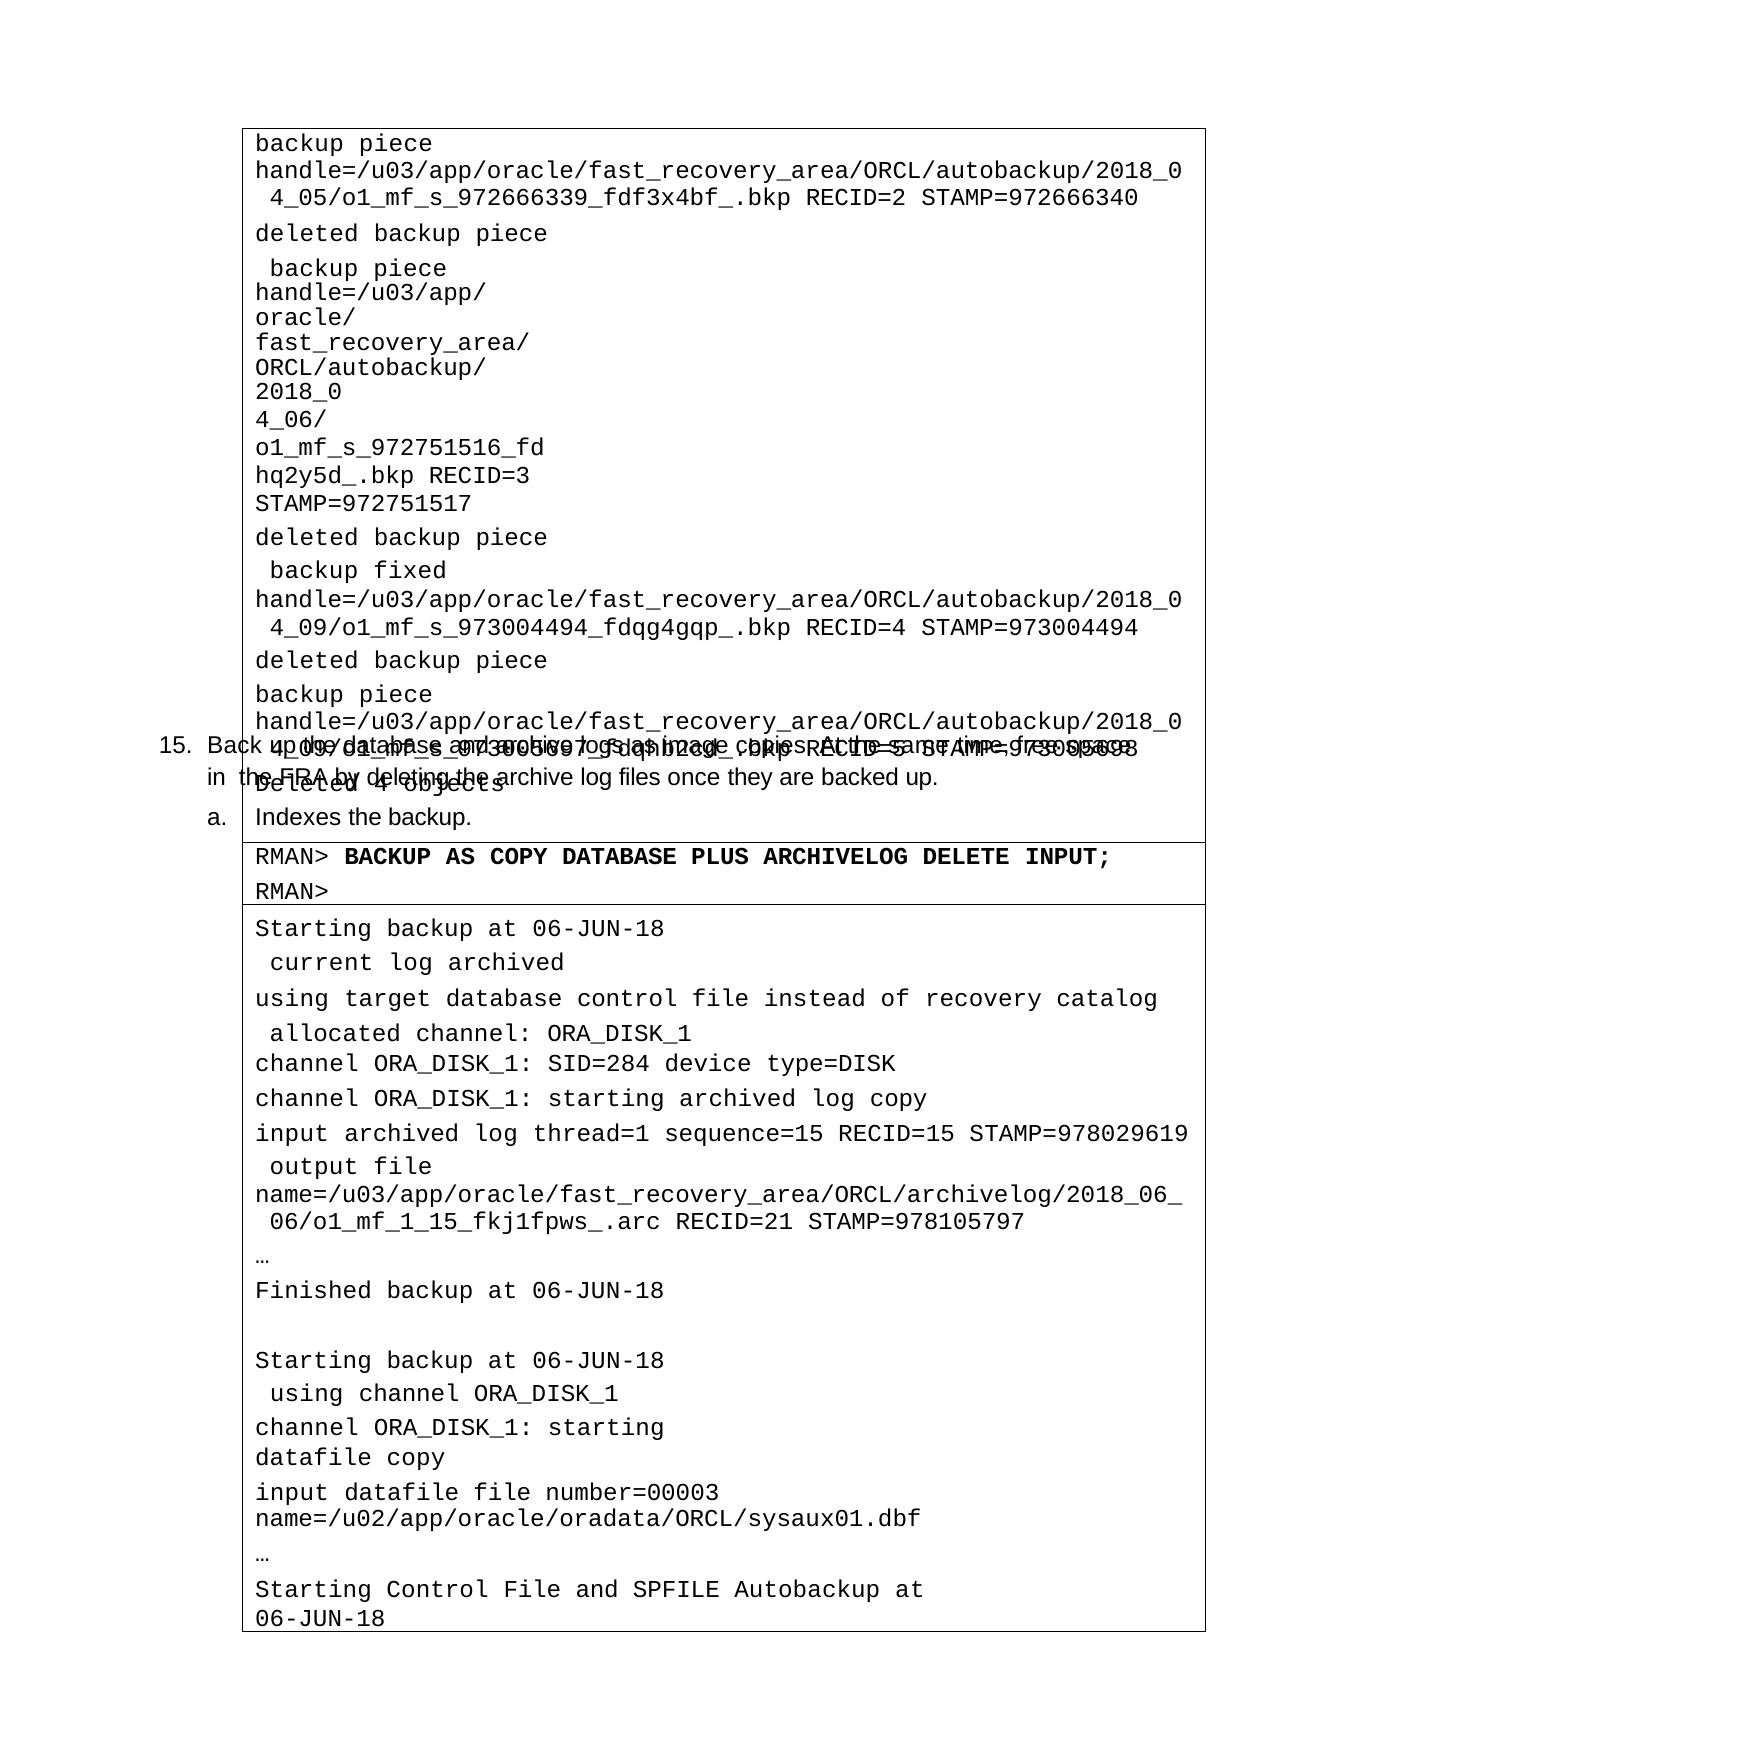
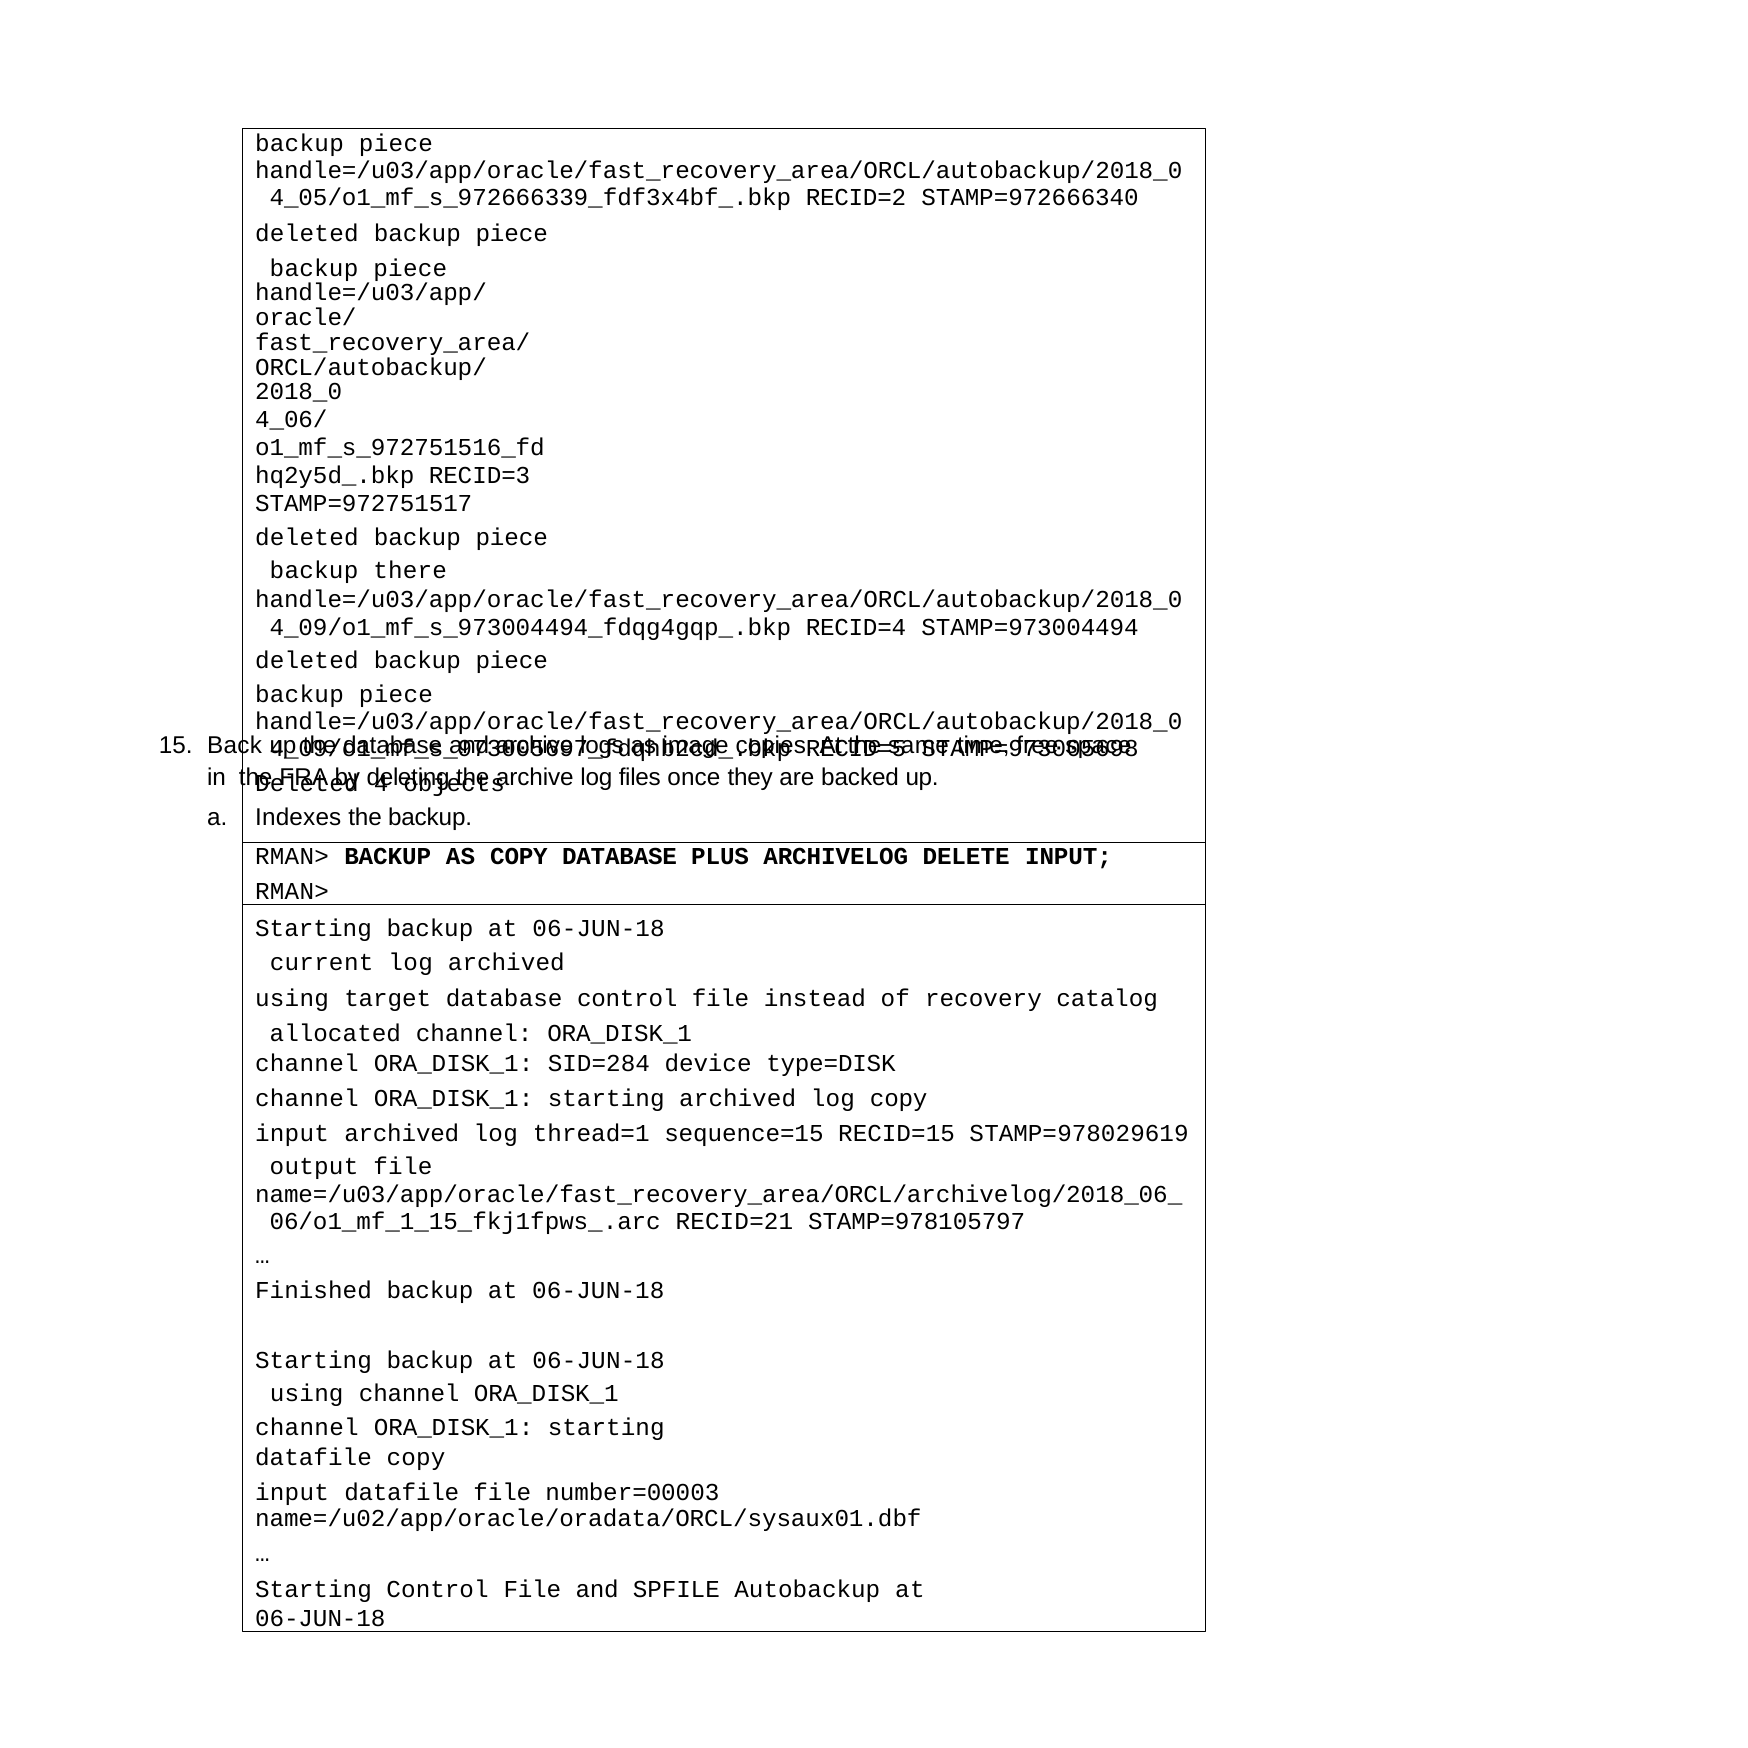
fixed: fixed -> there (410, 571)
